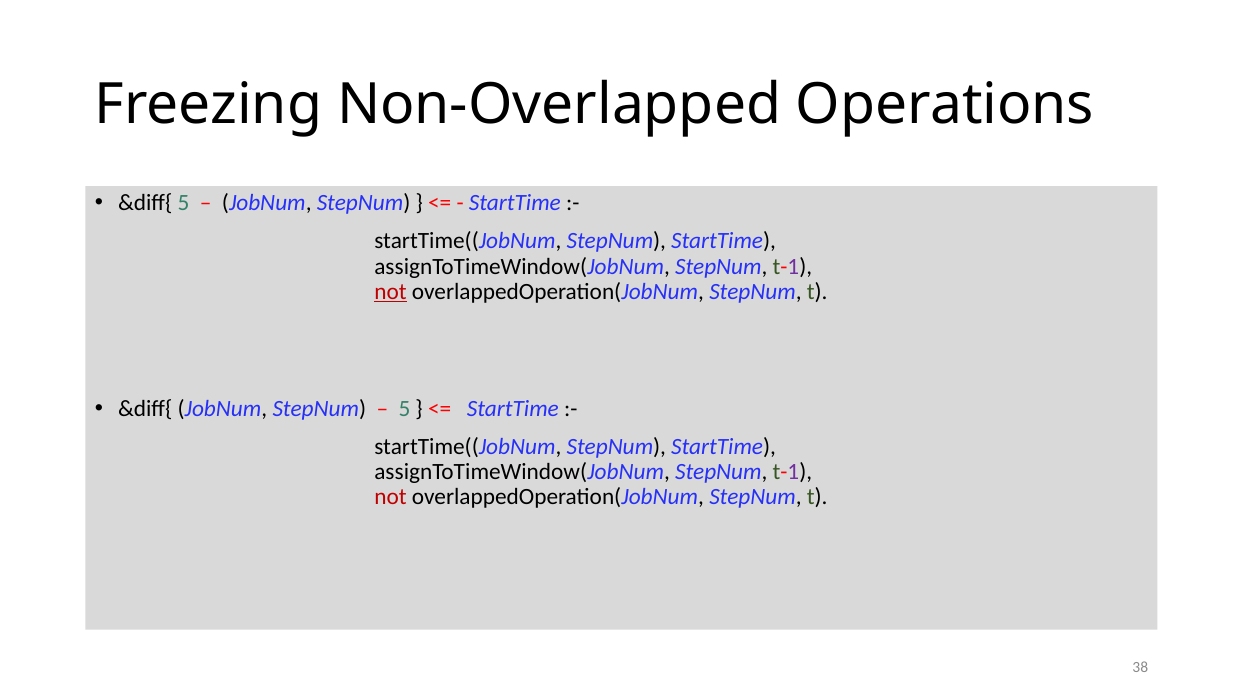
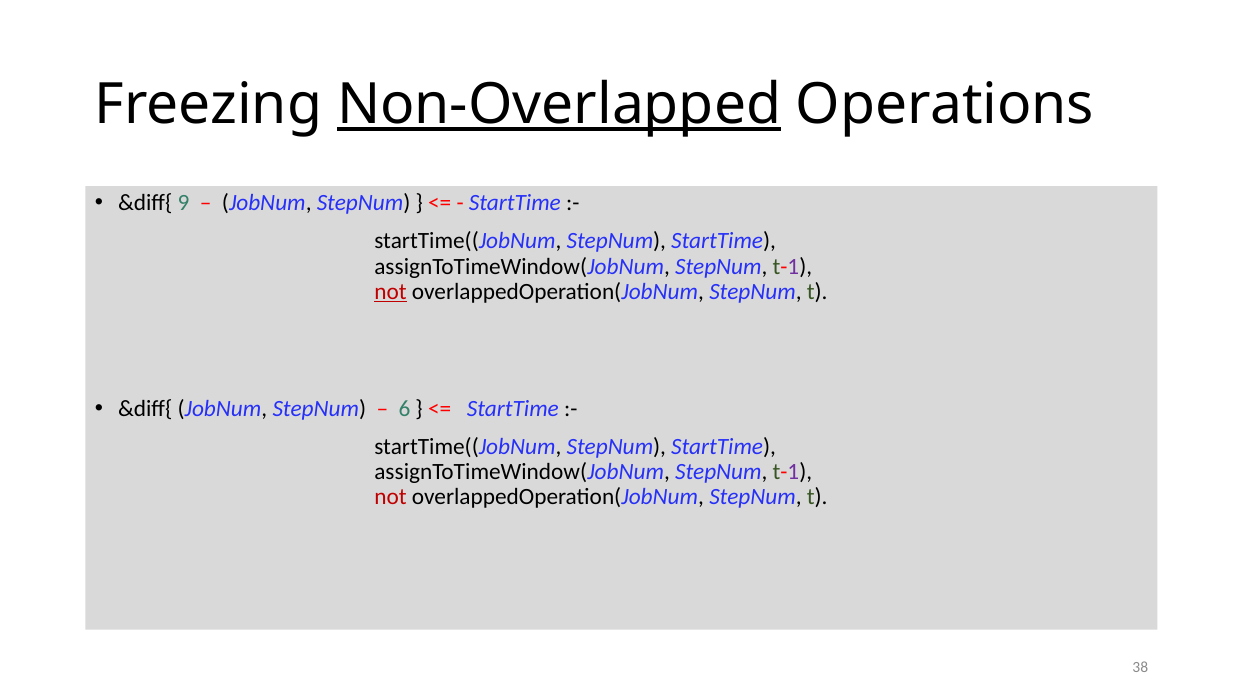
Non-Overlapped underline: none -> present (559, 104)
&diff{ 5: 5 -> 9 (184, 203)
5: 5 -> 6 (404, 409)
